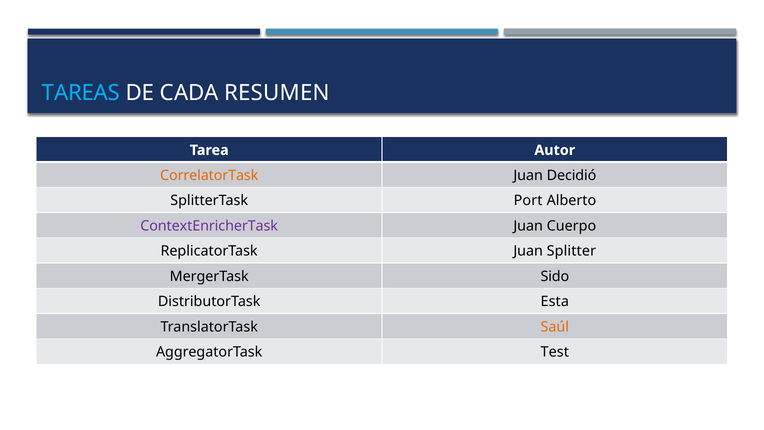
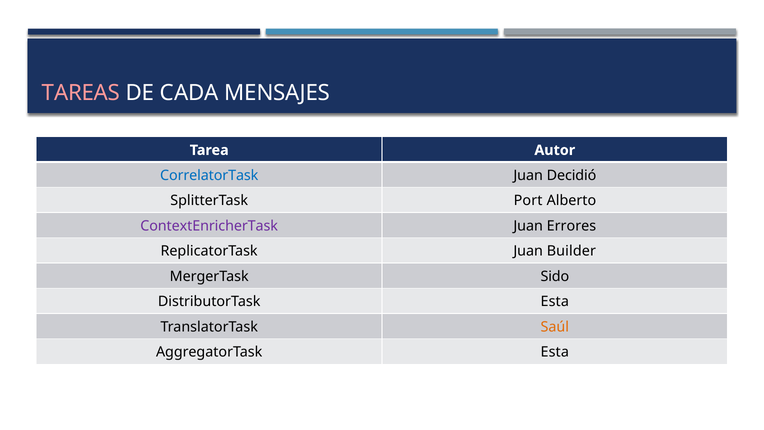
TAREAS colour: light blue -> pink (81, 93)
RESUMEN: RESUMEN -> MENSAJES (277, 93)
CorrelatorTask colour: orange -> blue (209, 175)
Cuerpo: Cuerpo -> Errores (571, 226)
Splitter: Splitter -> Builder (571, 251)
AggregatorTask Test: Test -> Esta (555, 352)
